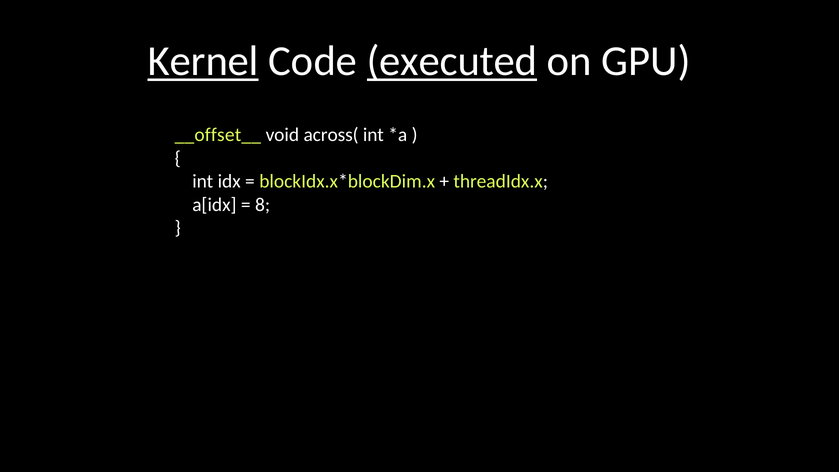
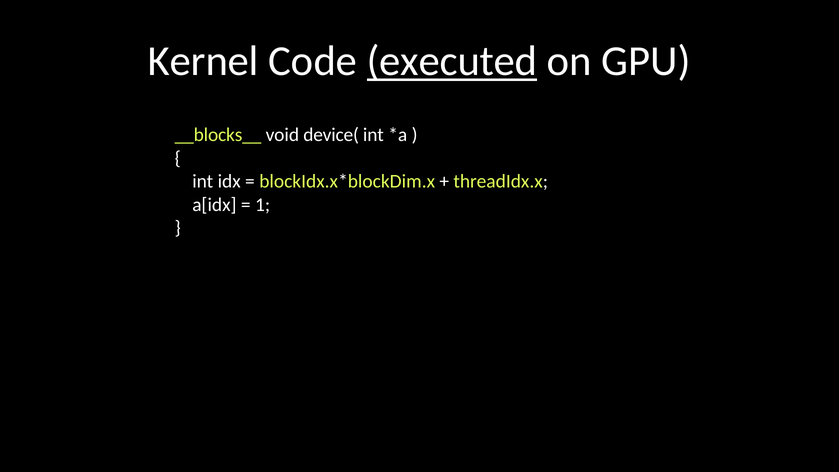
Kernel underline: present -> none (203, 61)
__offset__: __offset__ -> __blocks__ (218, 135)
across(: across( -> device( (331, 135)
8: 8 -> 1 (263, 205)
